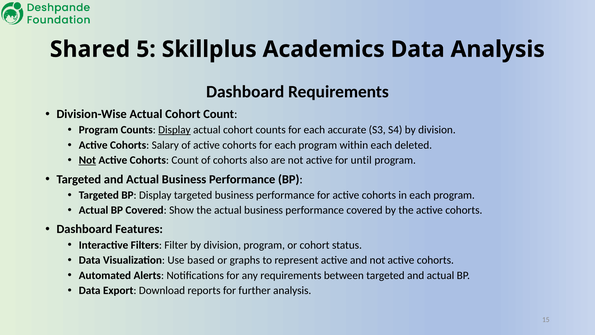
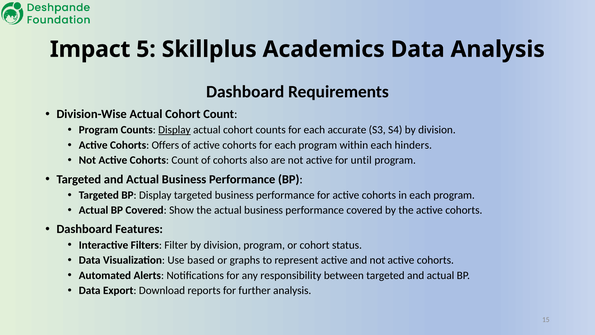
Shared: Shared -> Impact (90, 49)
Salary: Salary -> Offers (165, 145)
deleted: deleted -> hinders (413, 145)
Not underline: present -> none (87, 160)
any requirements: requirements -> responsibility (291, 275)
